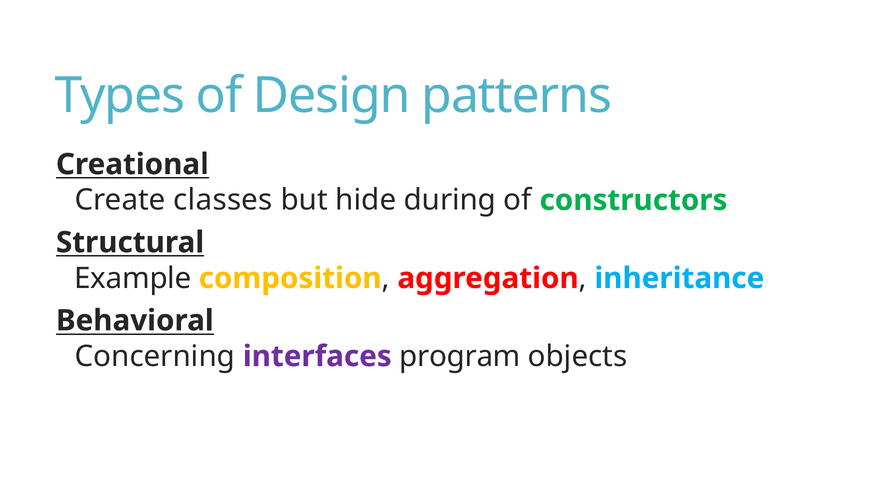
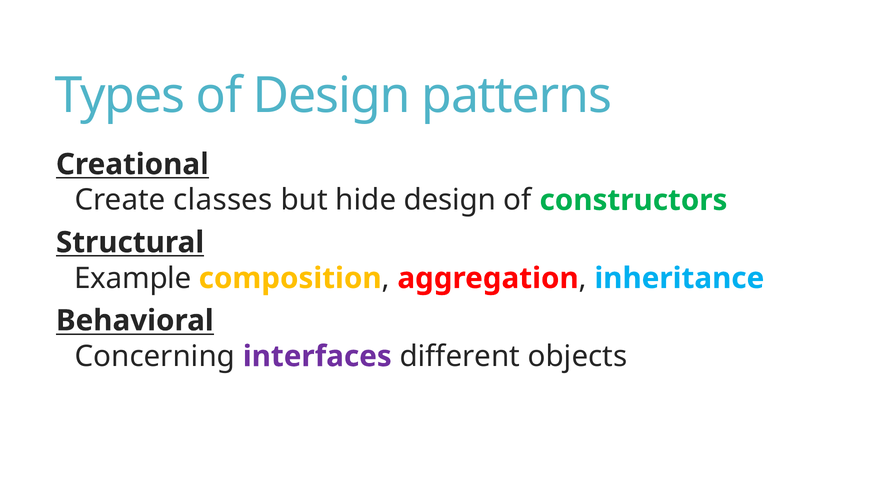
hide during: during -> design (450, 200)
program: program -> different (460, 356)
